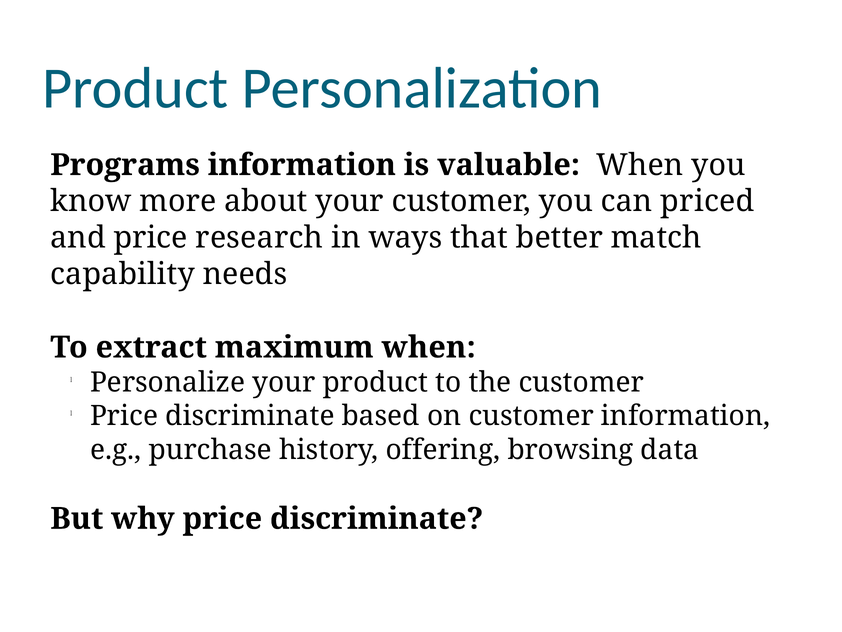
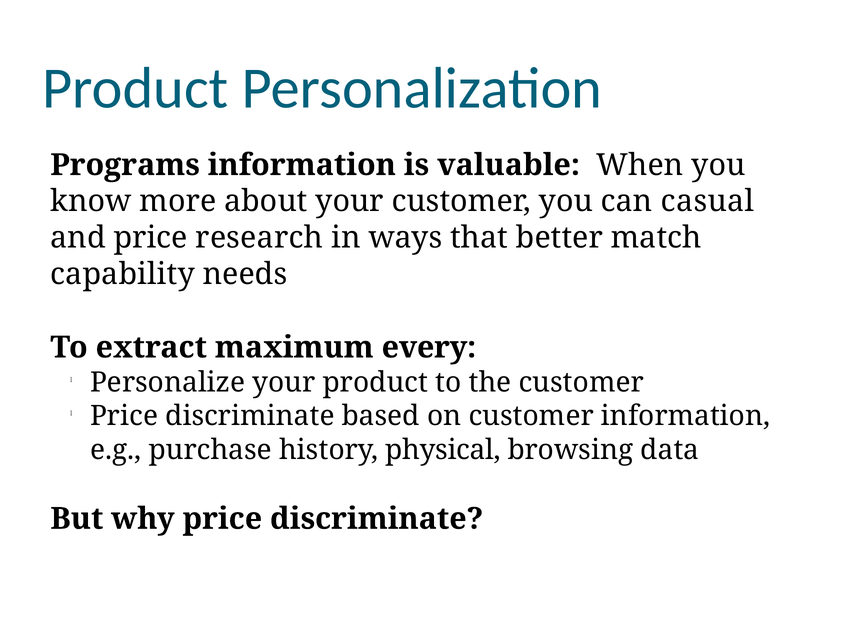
priced: priced -> casual (707, 201)
maximum when: when -> every (429, 347)
offering: offering -> physical (443, 449)
